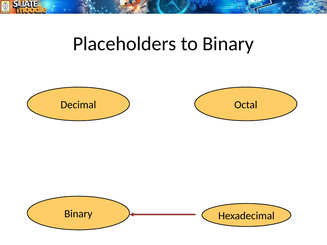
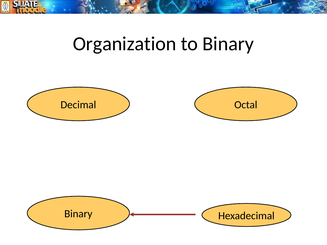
Placeholders: Placeholders -> Organization (125, 44)
